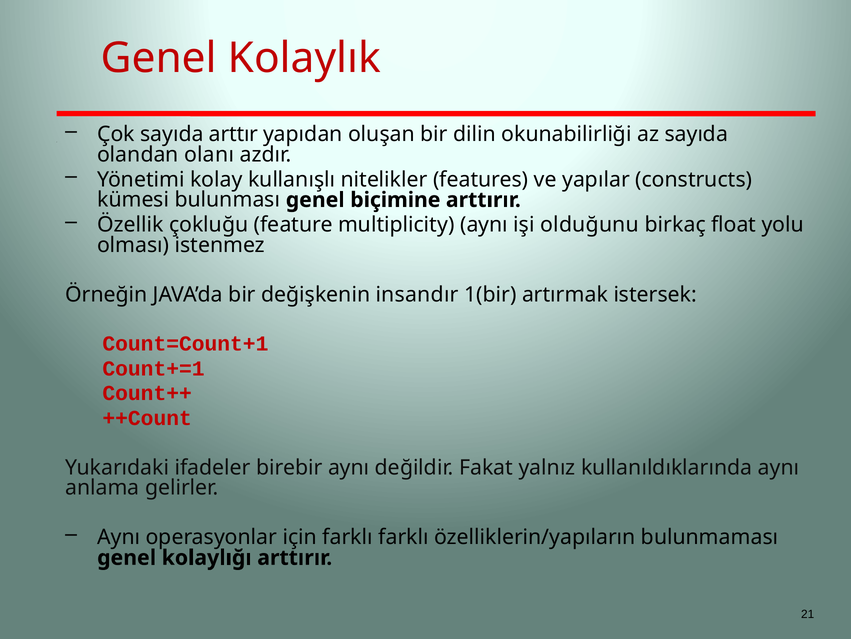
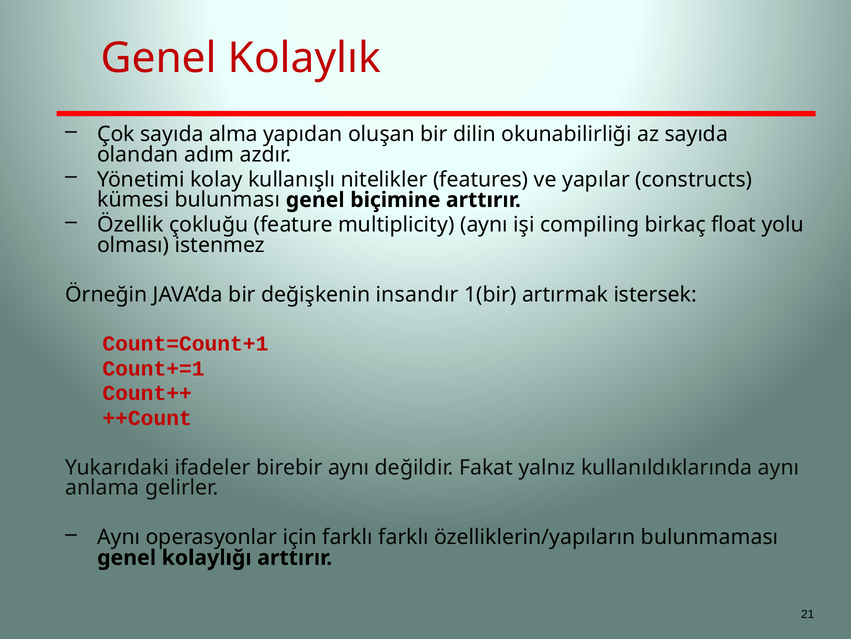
arttır: arttır -> alma (234, 134)
olanı: olanı -> adım (209, 155)
olduğunu: olduğunu -> compiling (590, 224)
